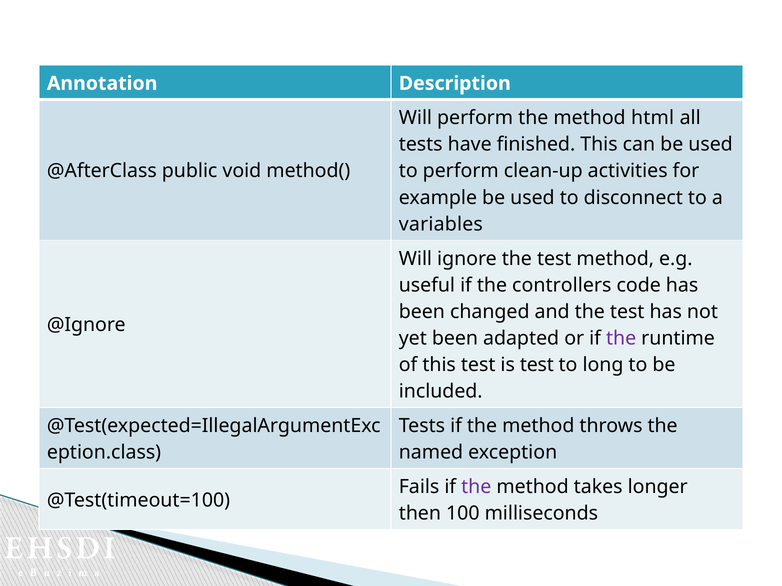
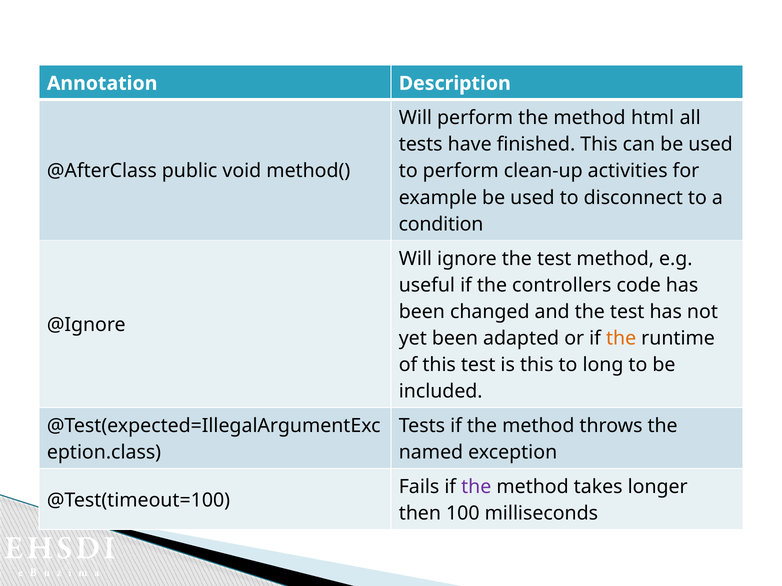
variables: variables -> condition (441, 224)
the colour: purple -> orange (621, 339)
is test: test -> this (537, 365)
